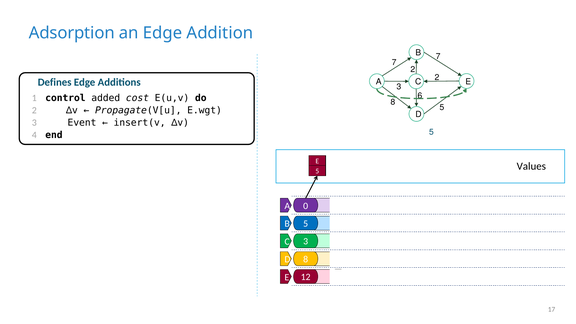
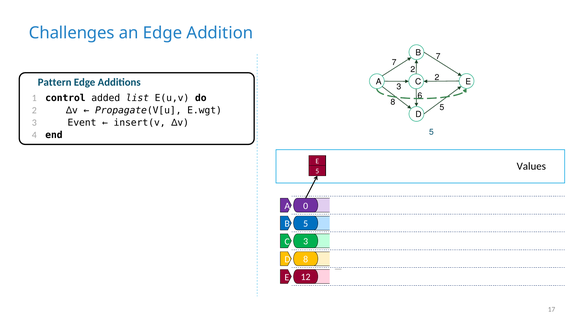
Adsorption: Adsorption -> Challenges (72, 33)
Defines: Defines -> Pattern (55, 82)
cost: cost -> list (137, 98)
